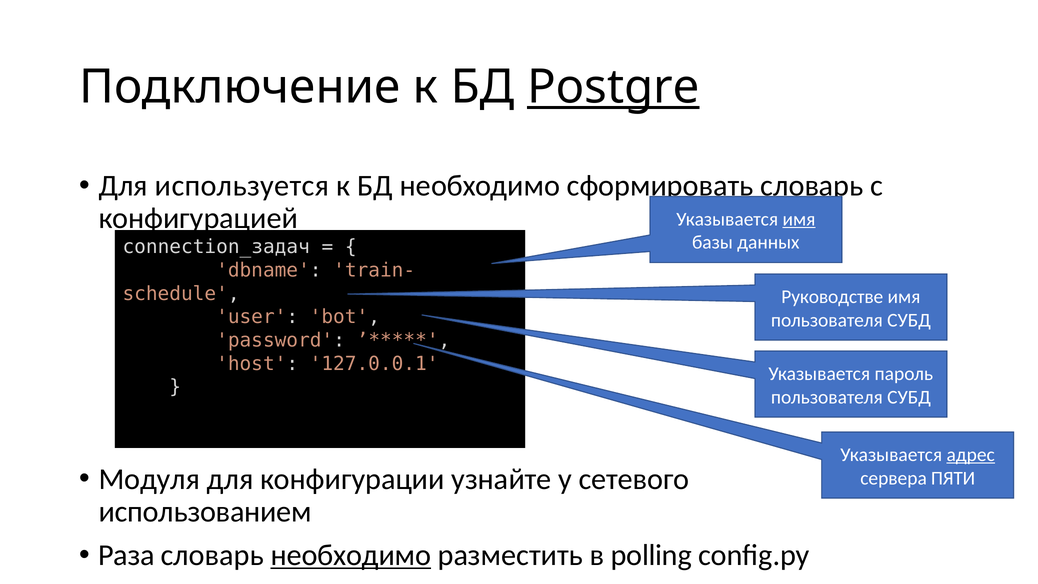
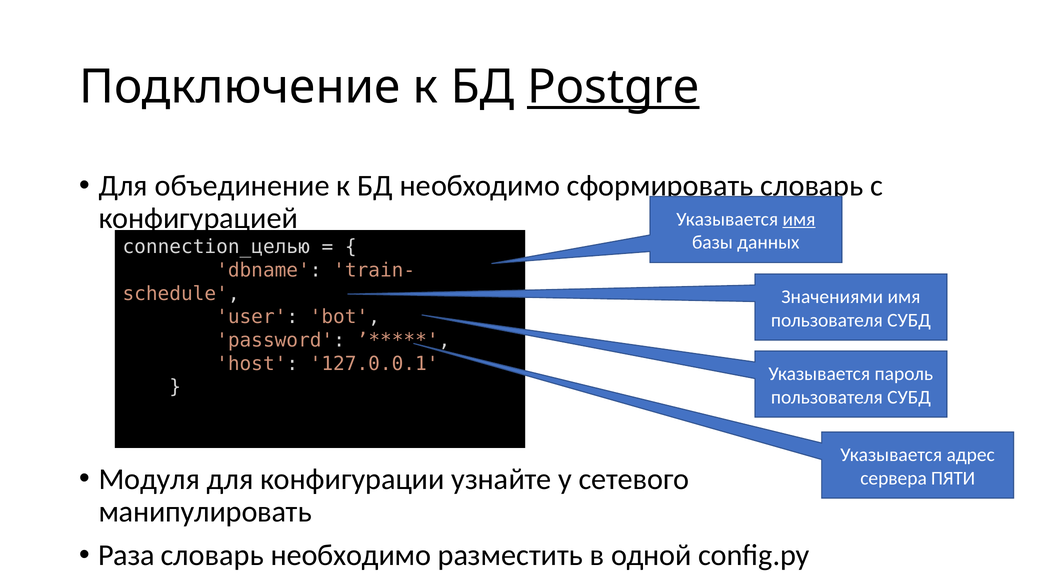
используется: используется -> объединение (242, 186)
connection_задач: connection_задач -> connection_целью (216, 247)
Руководстве: Руководстве -> Значениями (832, 297)
адрес underline: present -> none (971, 455)
использованием: использованием -> манипулировать (205, 512)
необходимо underline: present -> none (351, 555)
polling: polling -> одной (651, 555)
